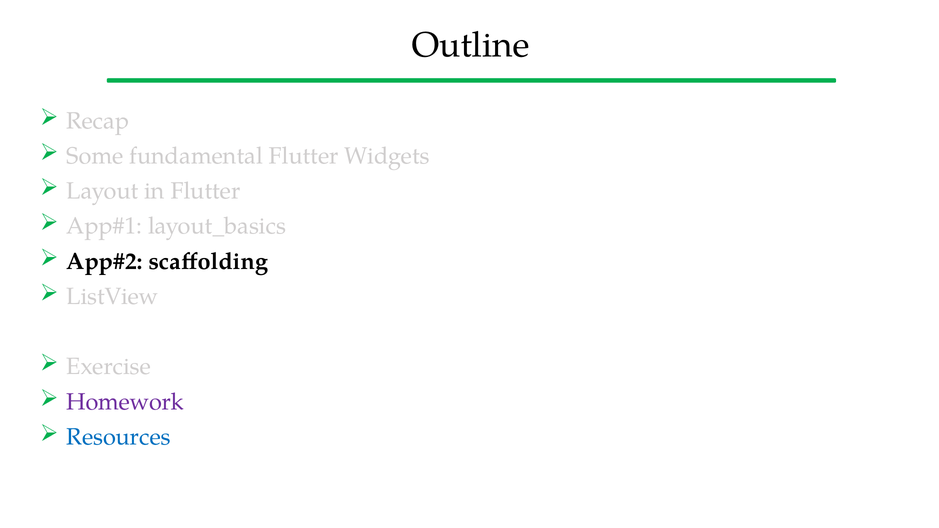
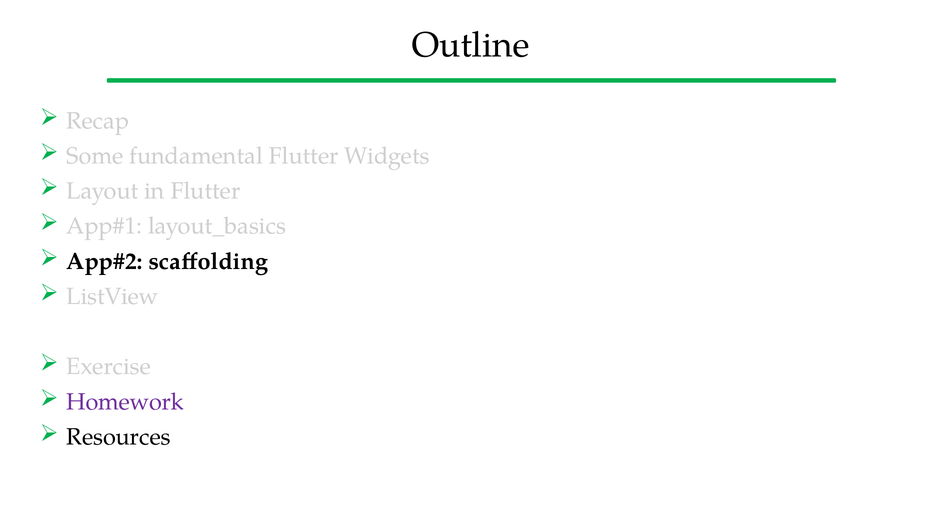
Resources colour: blue -> black (119, 437)
